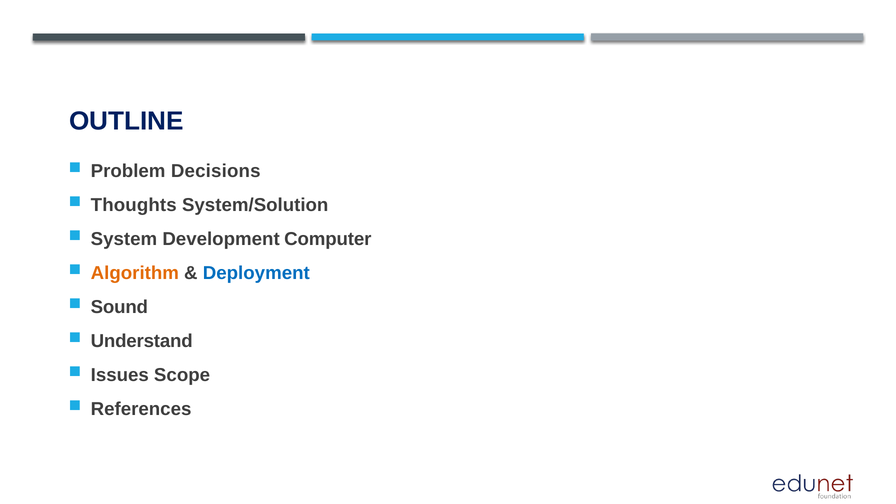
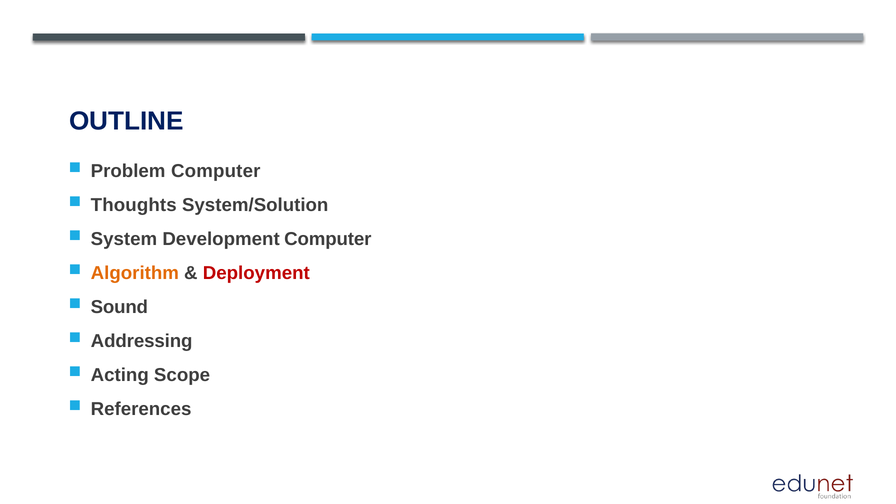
Problem Decisions: Decisions -> Computer (216, 171)
Deployment colour: blue -> red (256, 273)
Understand: Understand -> Addressing (142, 341)
Issues: Issues -> Acting (120, 375)
